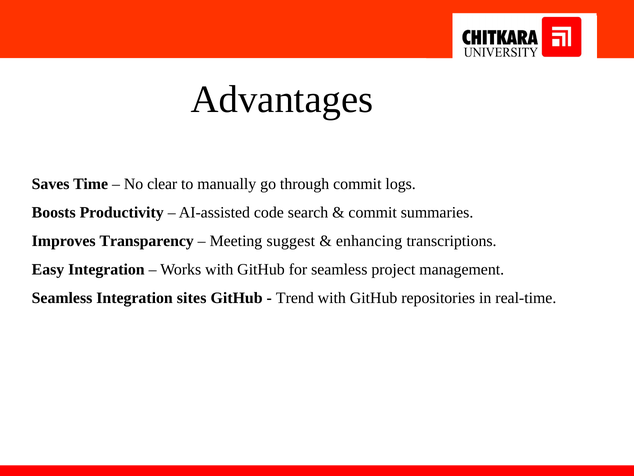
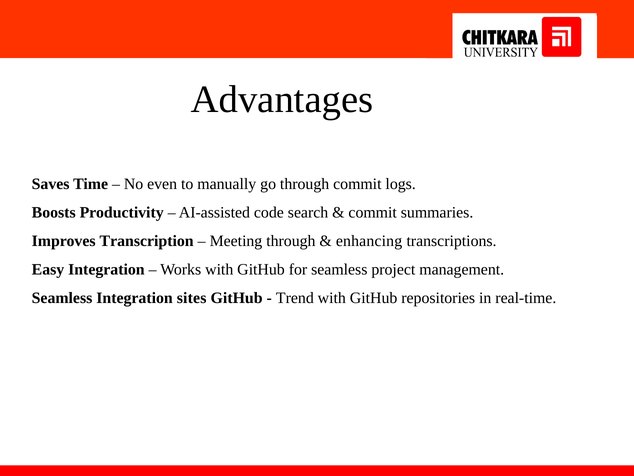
clear: clear -> even (162, 184)
Transparency: Transparency -> Transcription (147, 241)
Meeting suggest: suggest -> through (291, 241)
